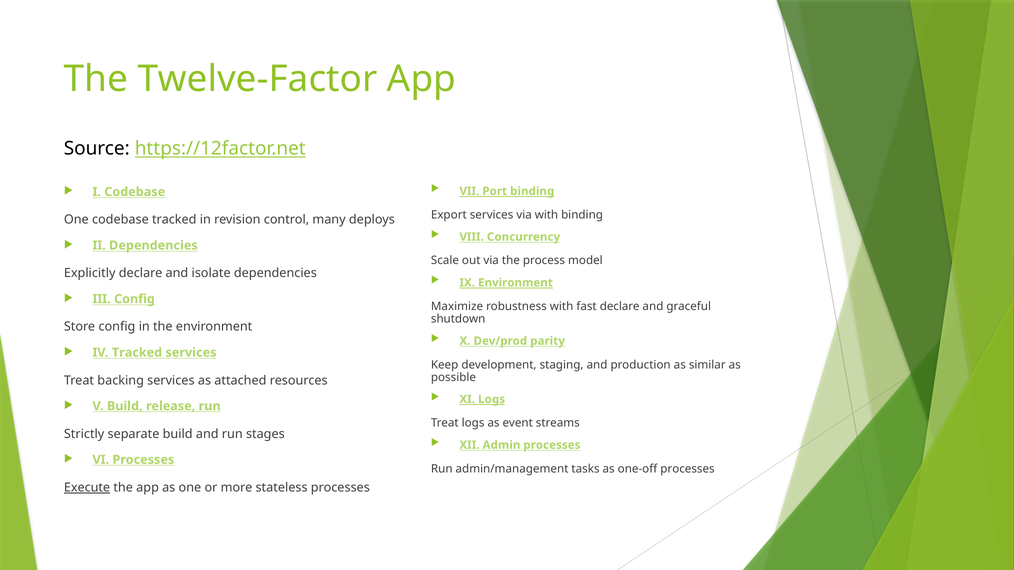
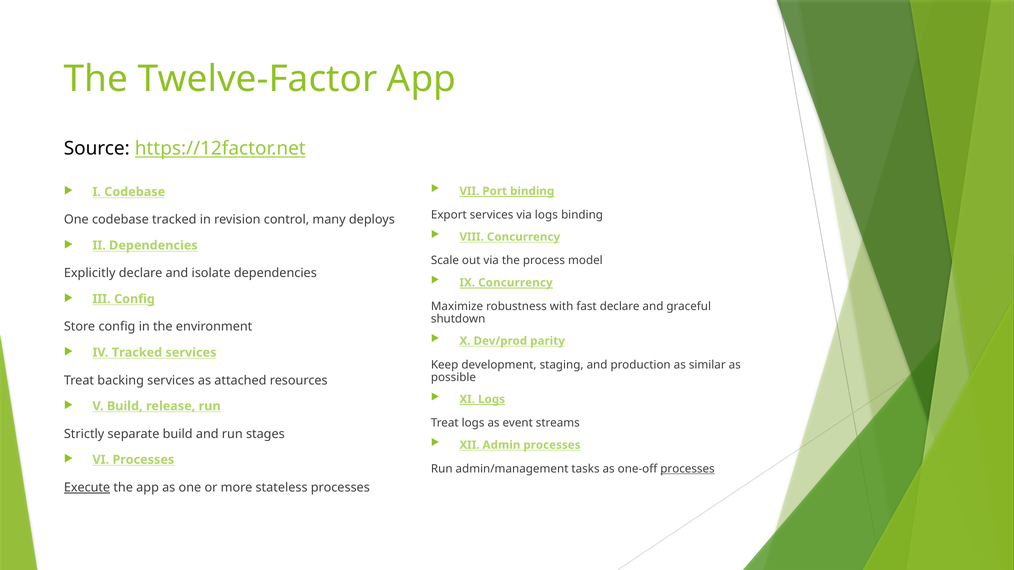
via with: with -> logs (546, 215)
IX Environment: Environment -> Concurrency (515, 283)
processes underline: none -> present (687, 469)
